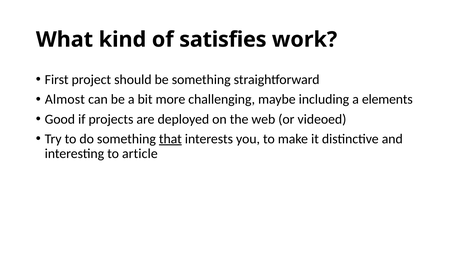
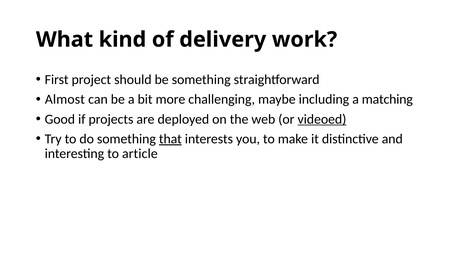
satisfies: satisfies -> delivery (223, 40)
elements: elements -> matching (387, 99)
videoed underline: none -> present (322, 119)
